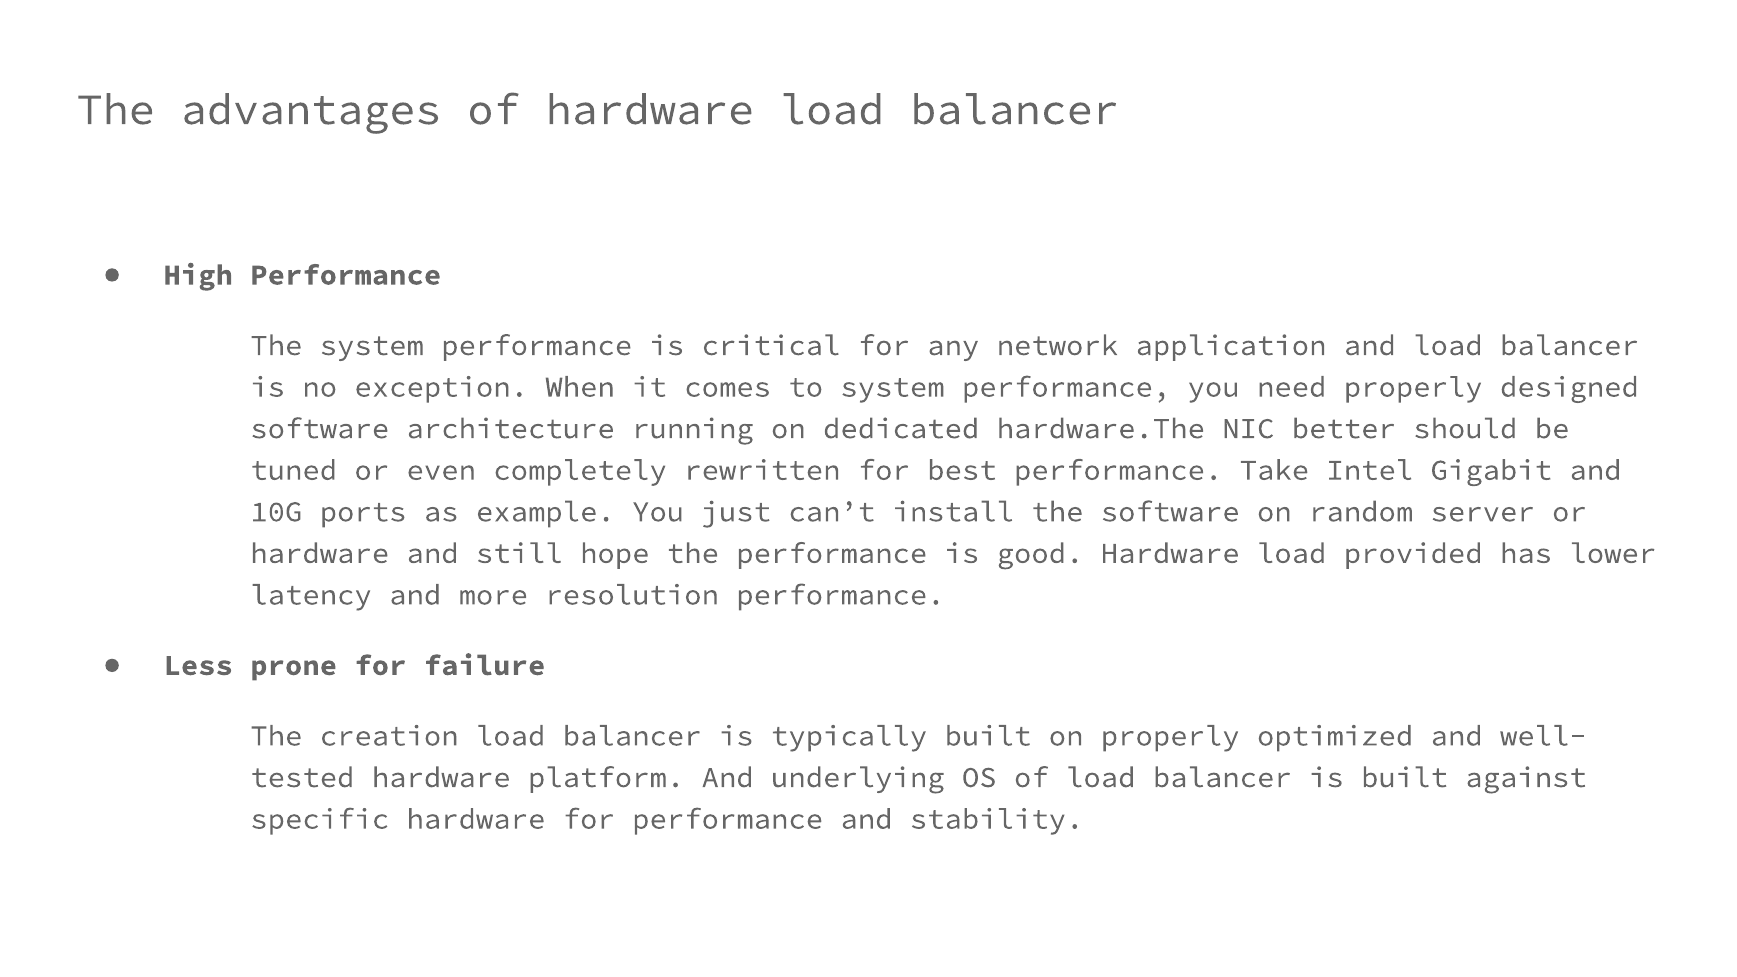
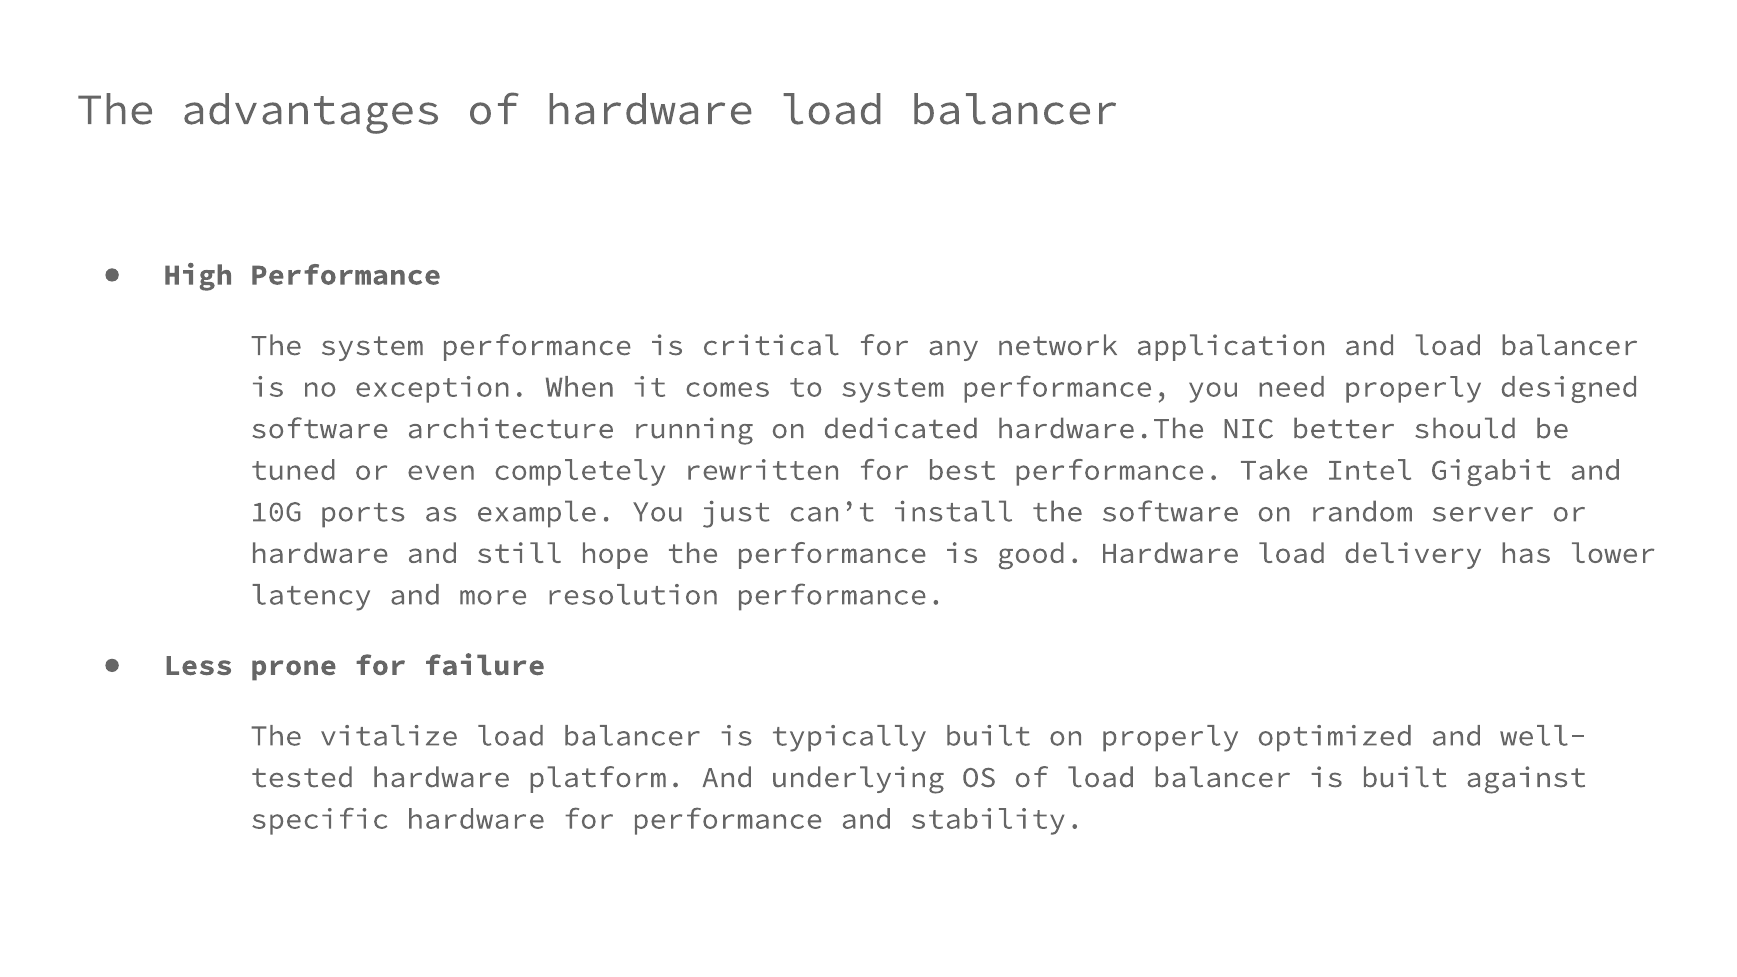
provided: provided -> delivery (1413, 553)
creation: creation -> vitalize (389, 736)
